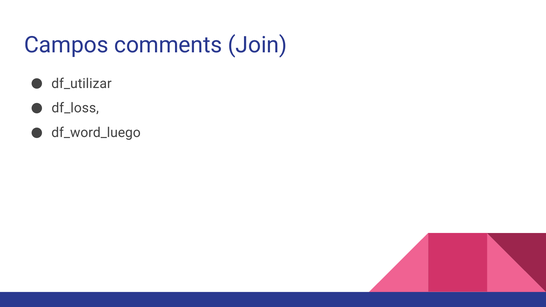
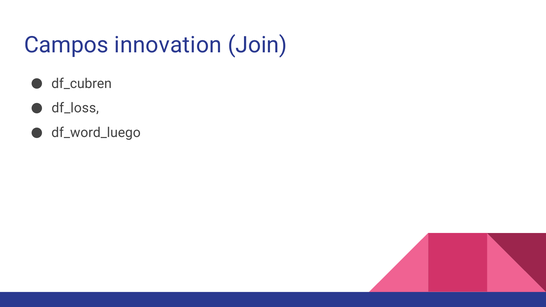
comments: comments -> innovation (168, 45)
df_utilizar: df_utilizar -> df_cubren (82, 84)
